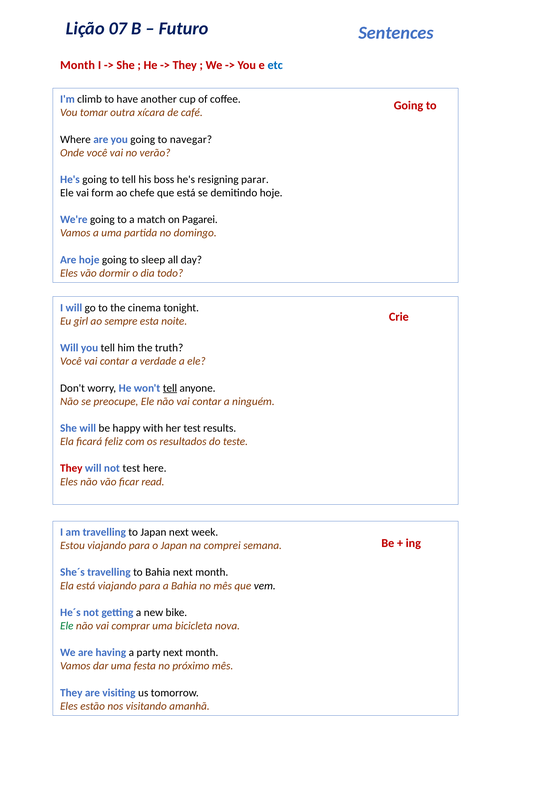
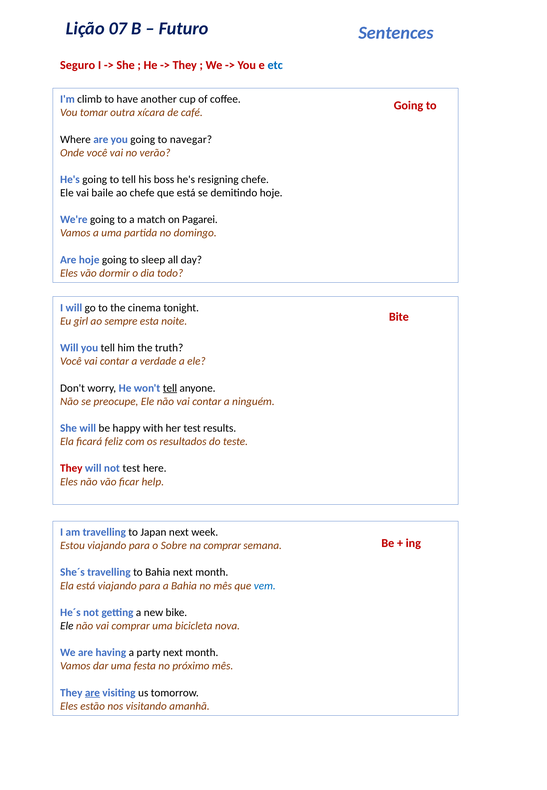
Month: Month -> Seguro (78, 65)
resigning parar: parar -> chefe (255, 179)
form: form -> baile (102, 193)
Crie: Crie -> Bite (399, 317)
read: read -> help (153, 482)
o Japan: Japan -> Sobre (174, 546)
na comprei: comprei -> comprar (222, 546)
vem colour: black -> blue (265, 586)
Ele colour: green -> black (67, 626)
are underline: none -> present (92, 693)
